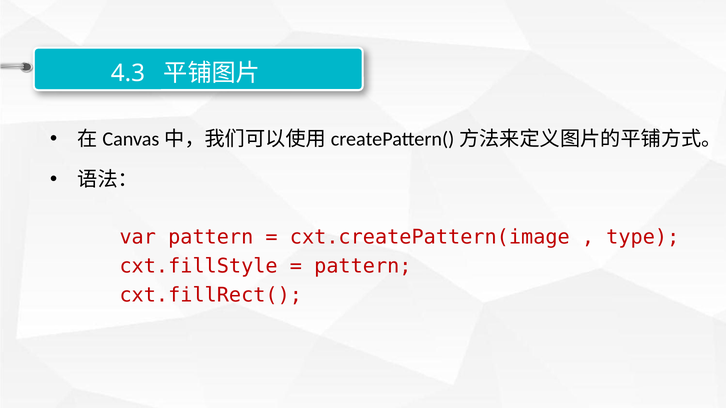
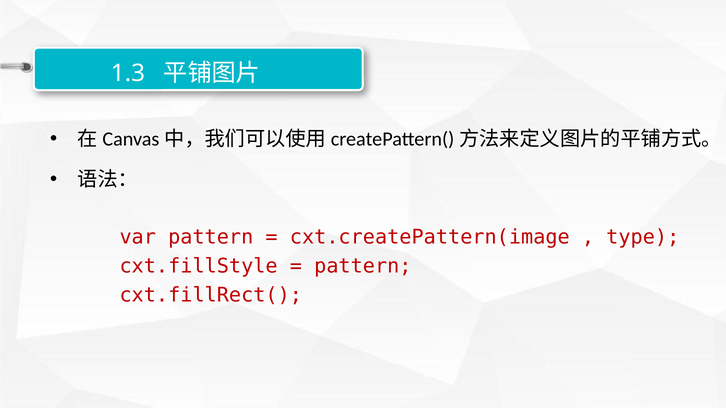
4.3: 4.3 -> 1.3 (128, 73)
